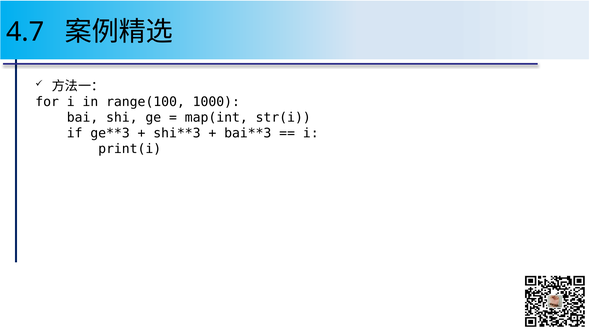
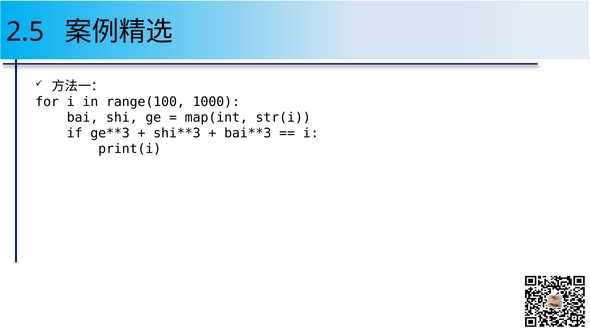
4.7: 4.7 -> 2.5 (25, 32)
